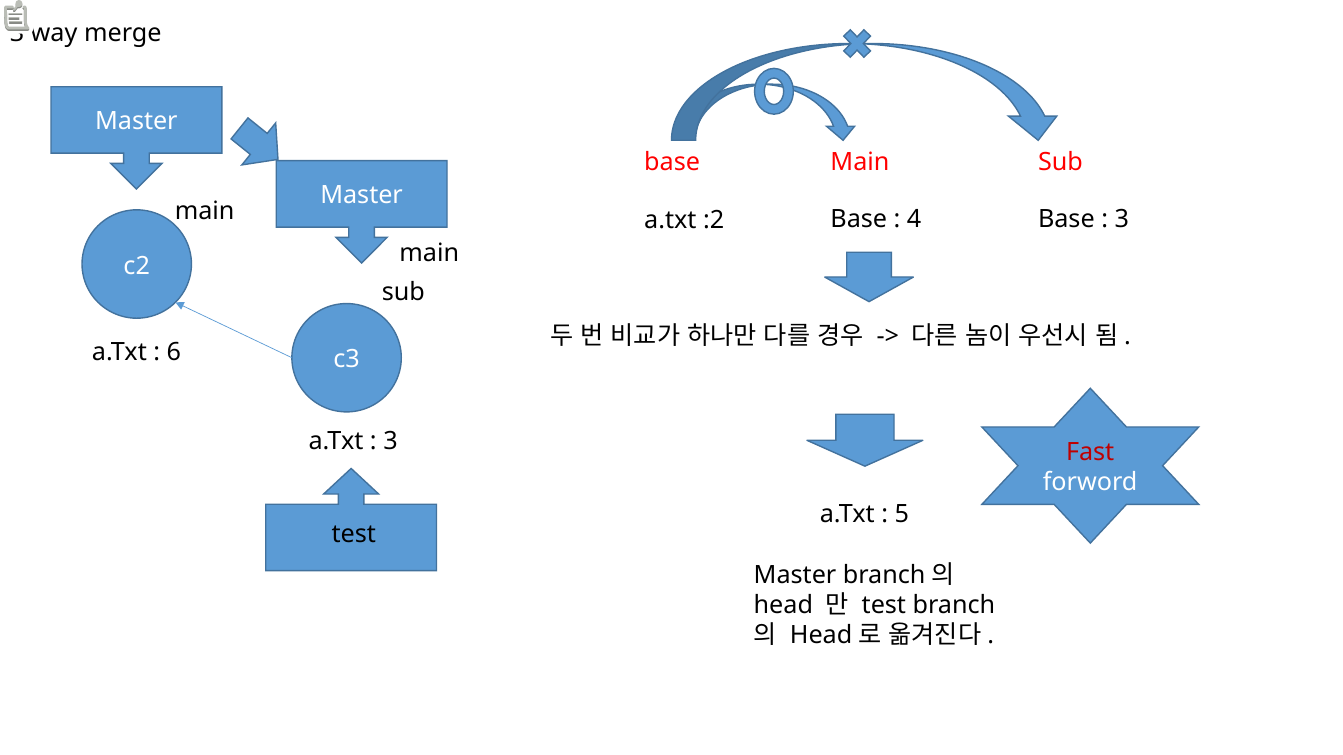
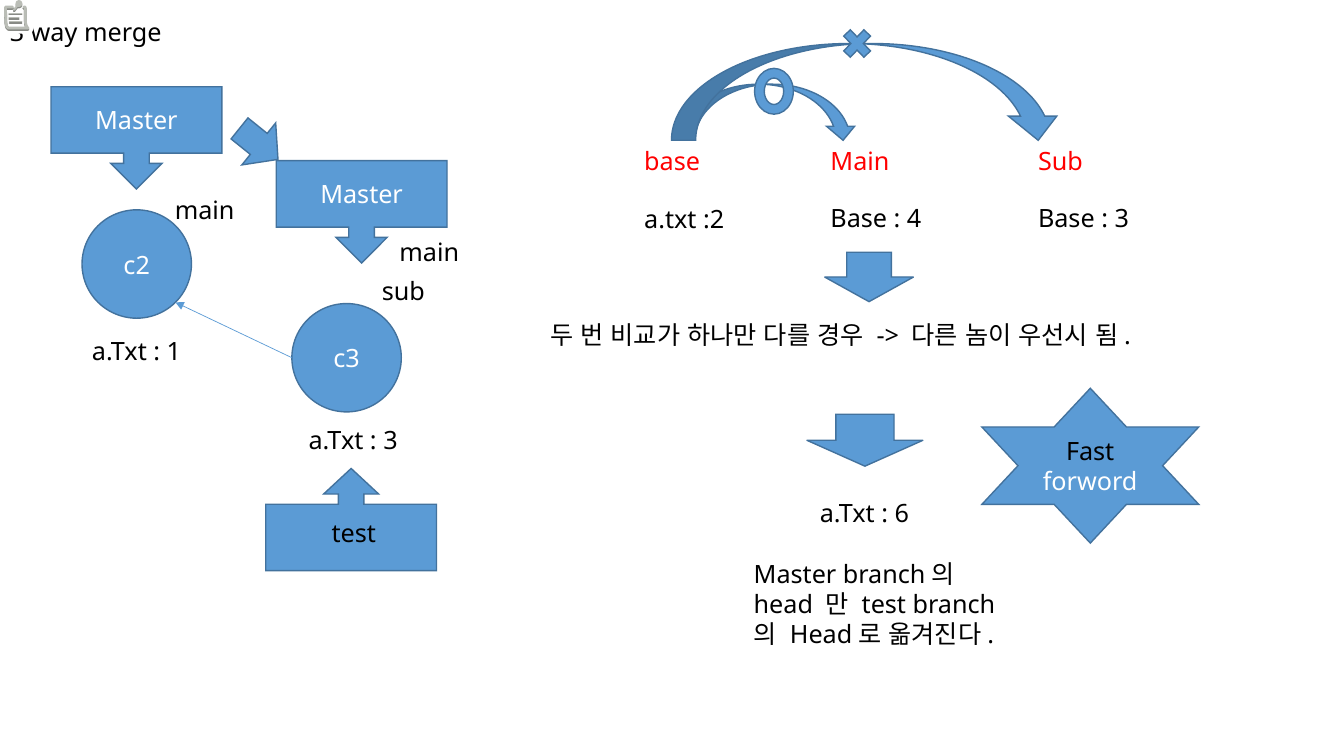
6: 6 -> 1 (174, 352)
Fast colour: red -> black (1090, 453)
5: 5 -> 6 (902, 514)
